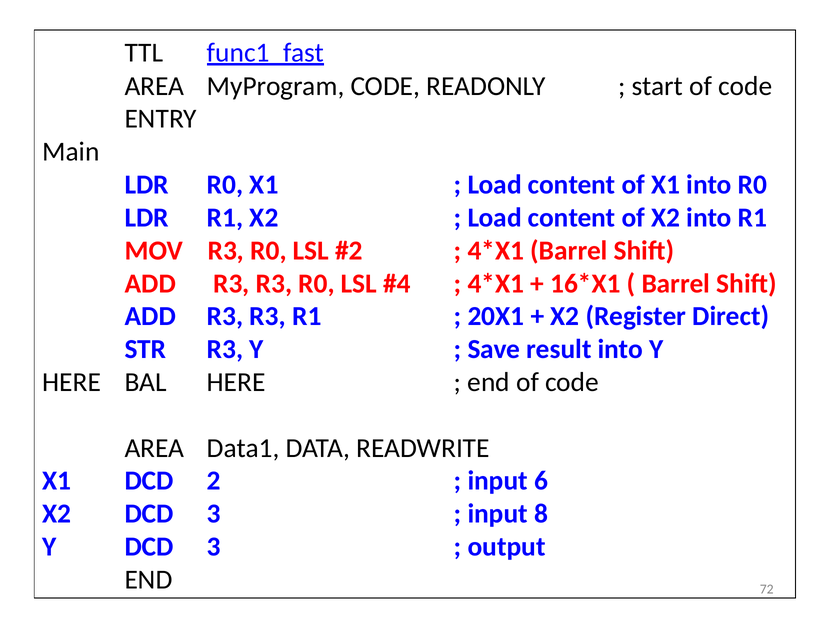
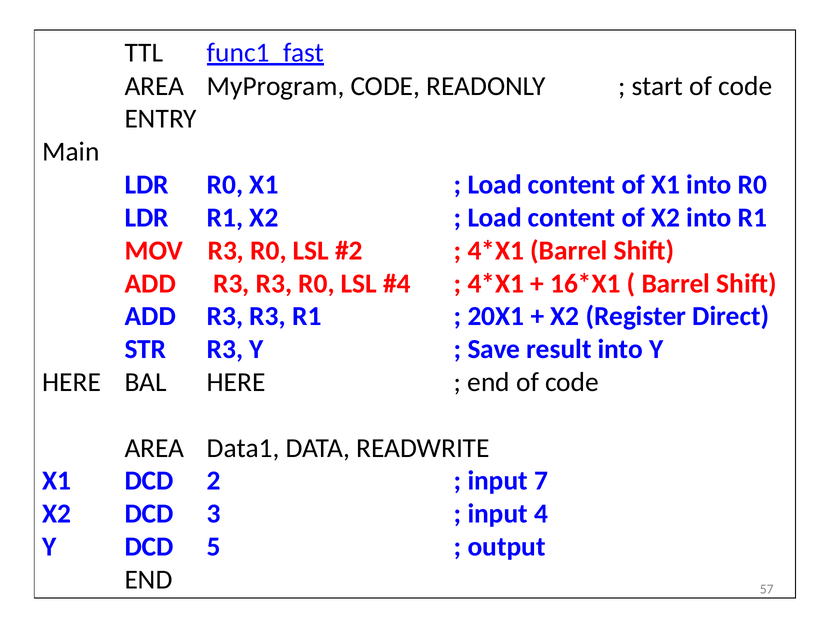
6: 6 -> 7 (541, 481)
8: 8 -> 4 (541, 514)
Y DCD 3: 3 -> 5 (214, 547)
72: 72 -> 57 (767, 589)
